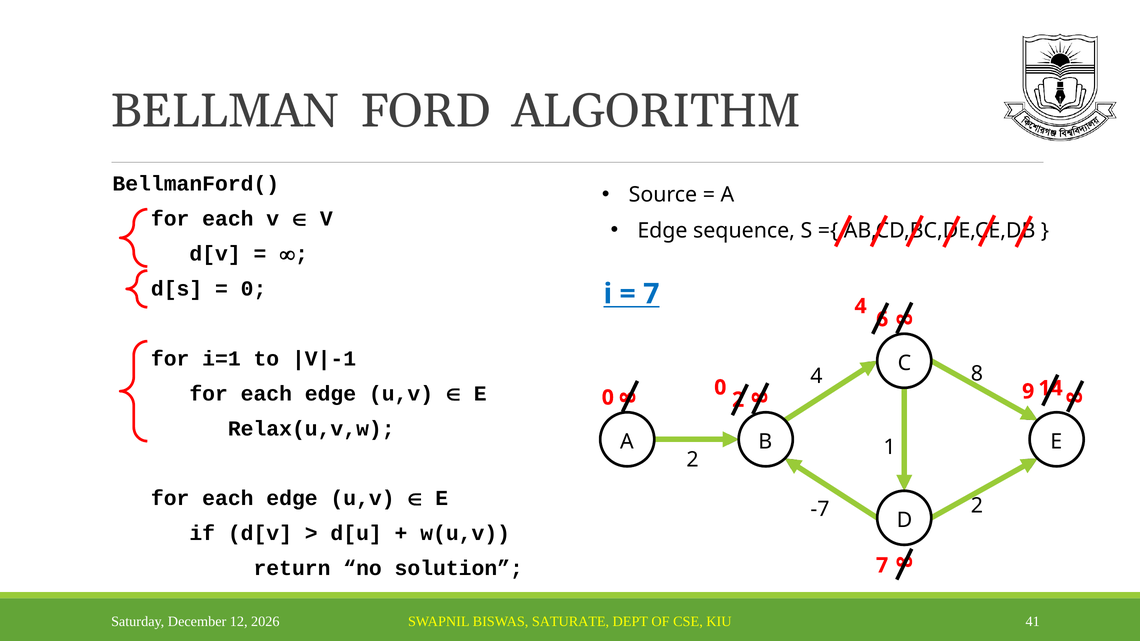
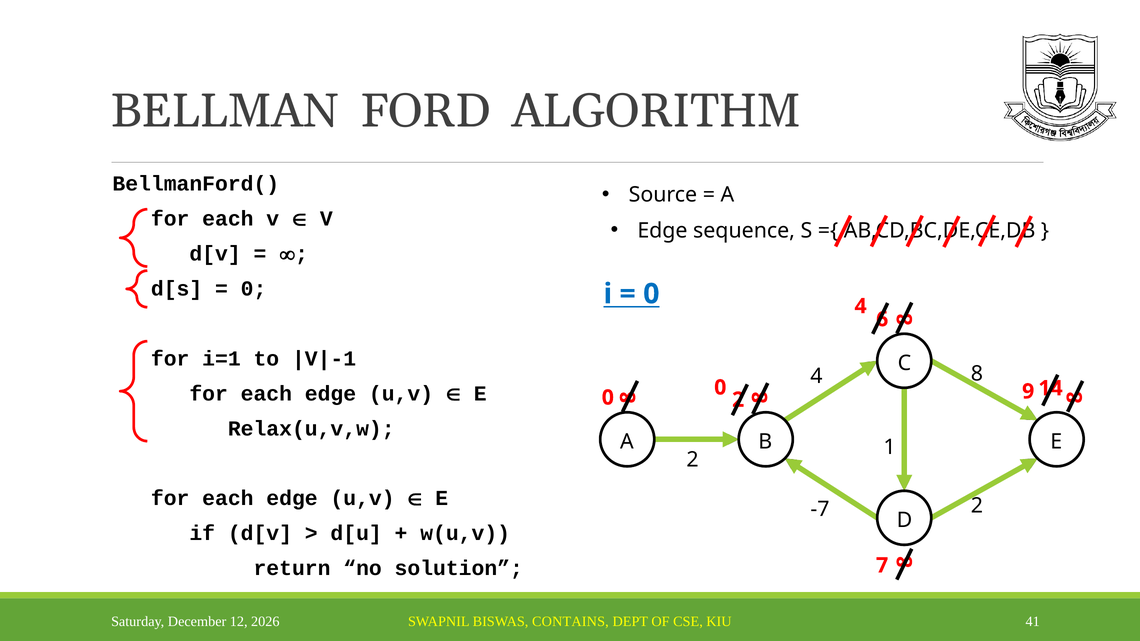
7: 7 -> 0 (651, 294)
SATURATE: SATURATE -> CONTAINS (570, 622)
